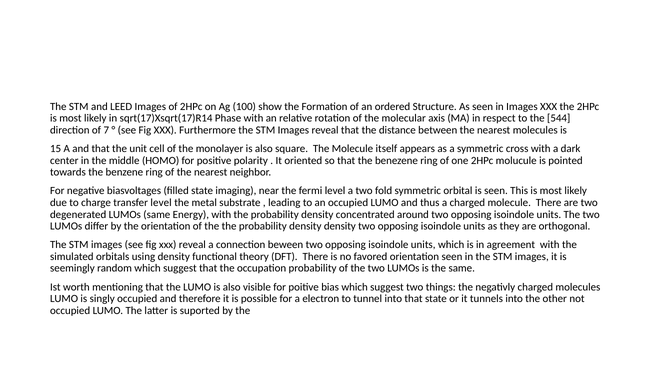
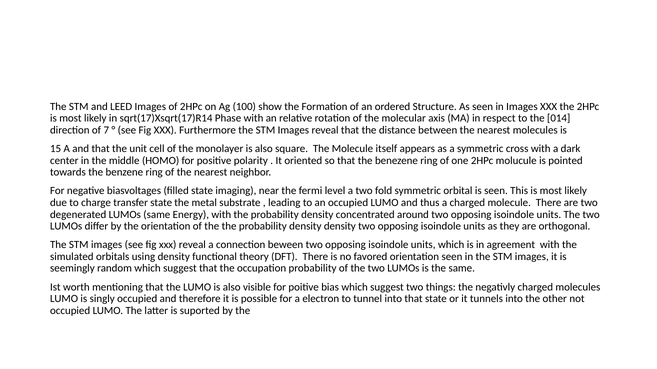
544: 544 -> 014 (559, 118)
transfer level: level -> state (161, 203)
